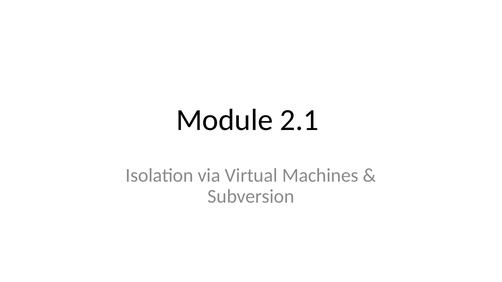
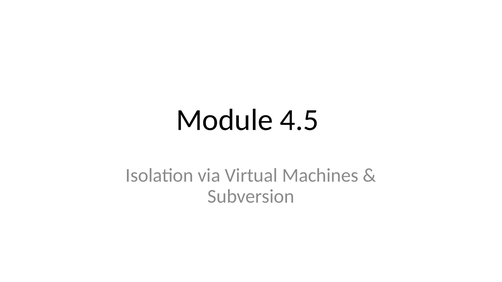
2.1: 2.1 -> 4.5 (299, 120)
